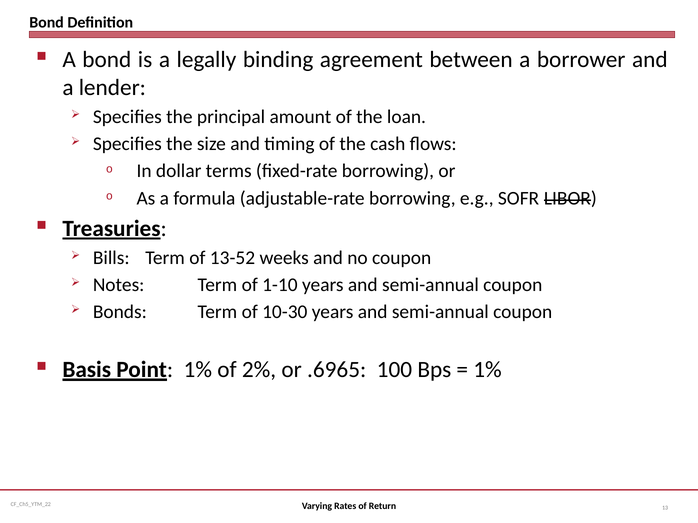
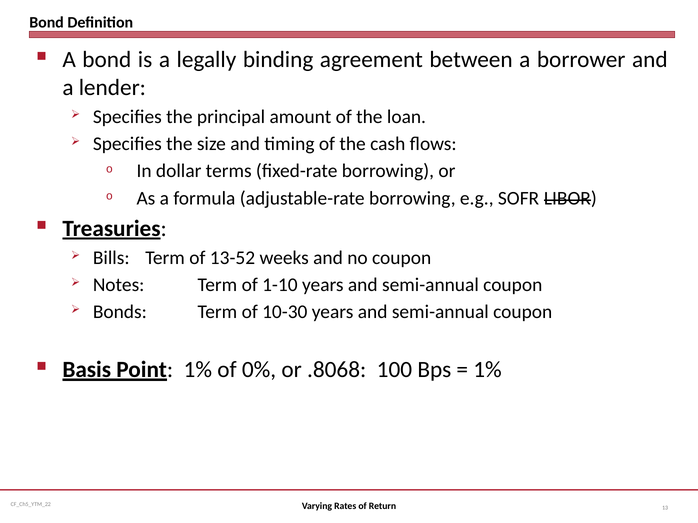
2%: 2% -> 0% (259, 370)
.6965: .6965 -> .8068 (337, 370)
